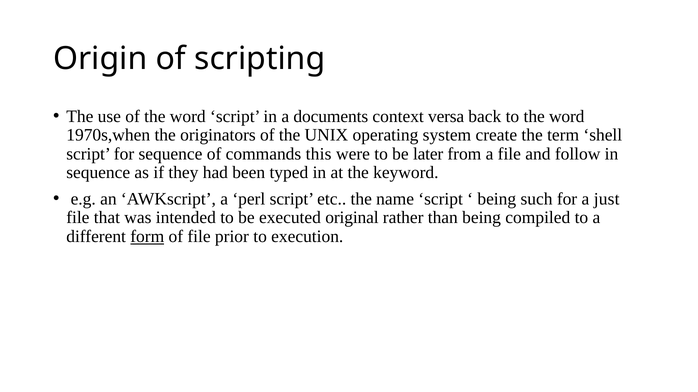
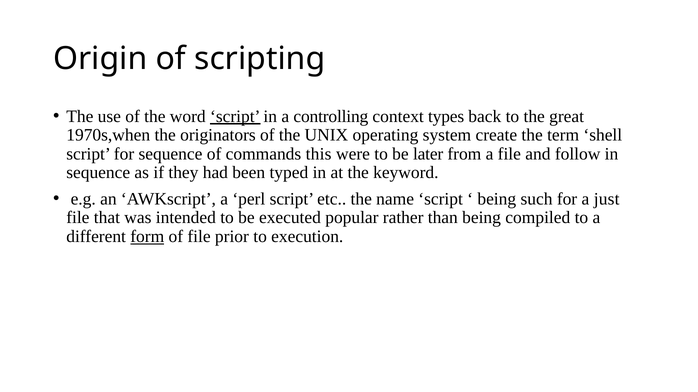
script underline: none -> present (235, 116)
documents: documents -> controlling (331, 116)
versa: versa -> types (446, 116)
to the word: word -> great (567, 116)
original: original -> popular (352, 218)
